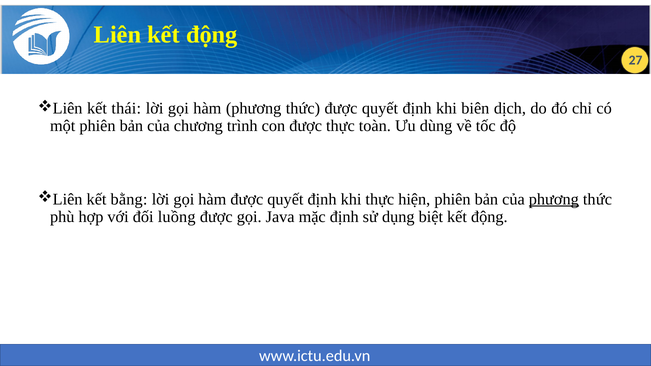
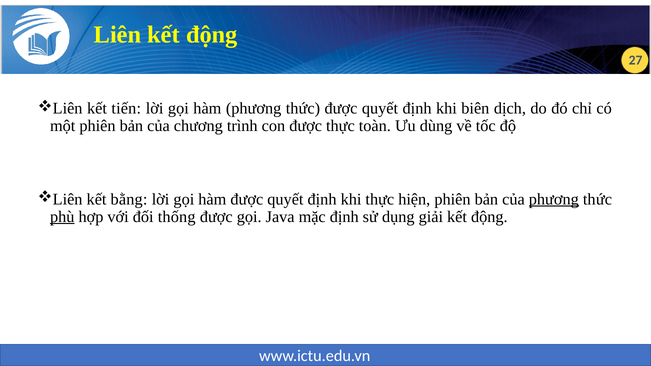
thái: thái -> tiến (126, 109)
phù underline: none -> present (62, 217)
luồng: luồng -> thống (177, 217)
biệt: biệt -> giải (431, 217)
